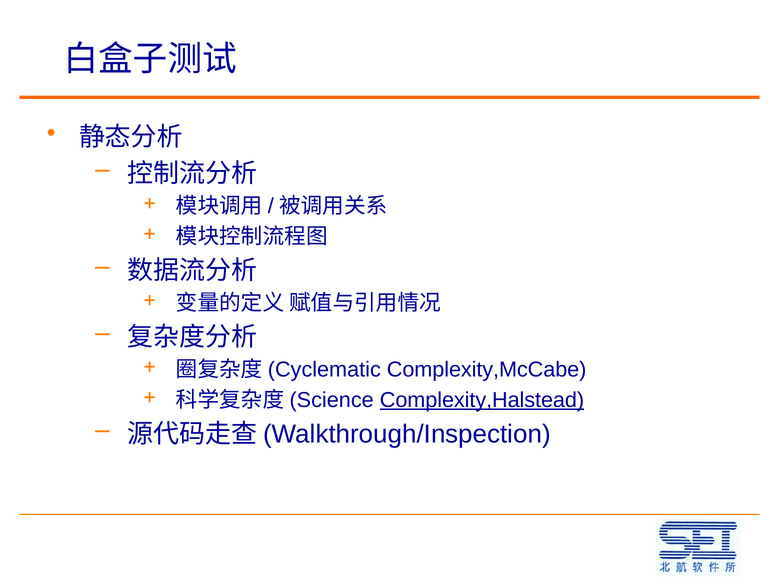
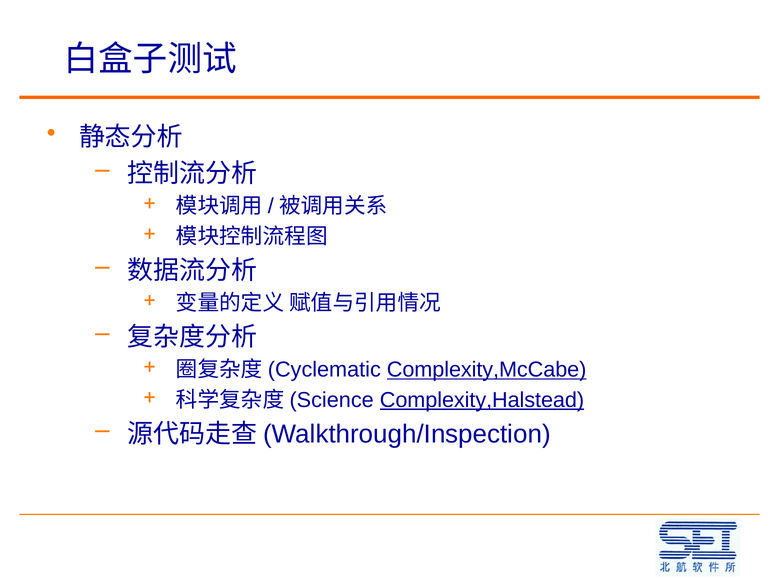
Complexity,McCabe underline: none -> present (487, 370)
